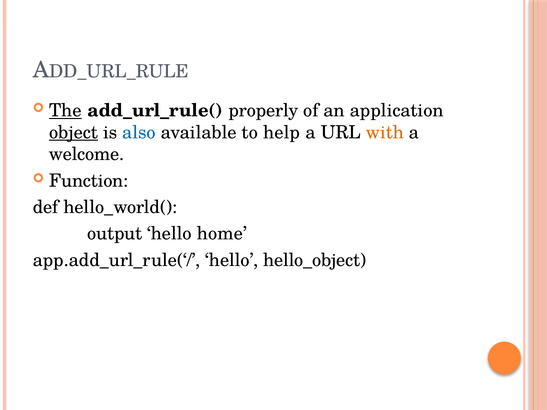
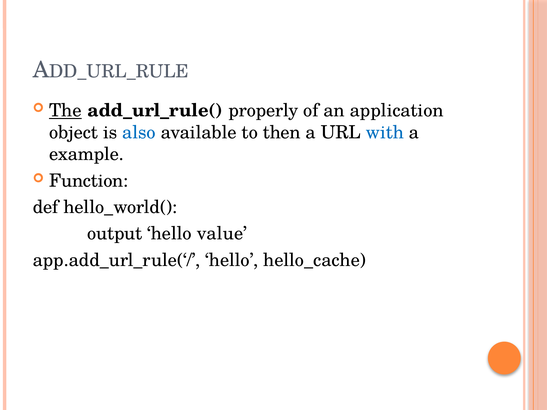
object underline: present -> none (74, 133)
help: help -> then (282, 133)
with colour: orange -> blue (385, 133)
welcome: welcome -> example (86, 154)
home: home -> value (222, 234)
hello_object: hello_object -> hello_cache (315, 260)
